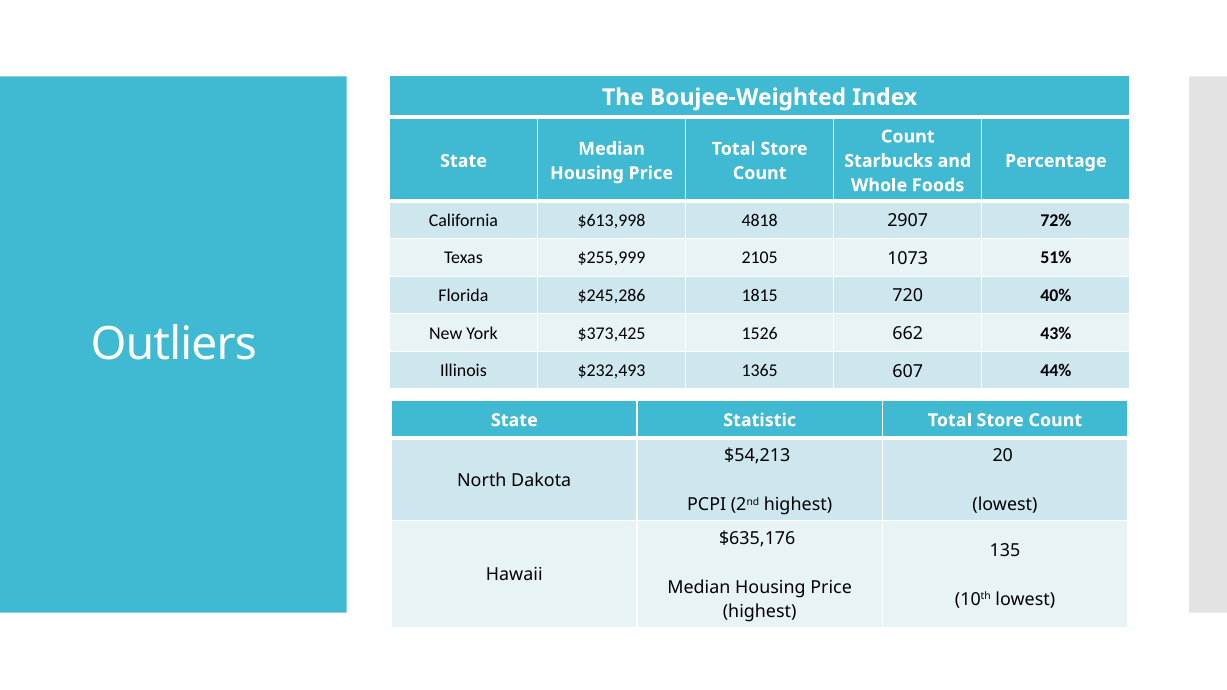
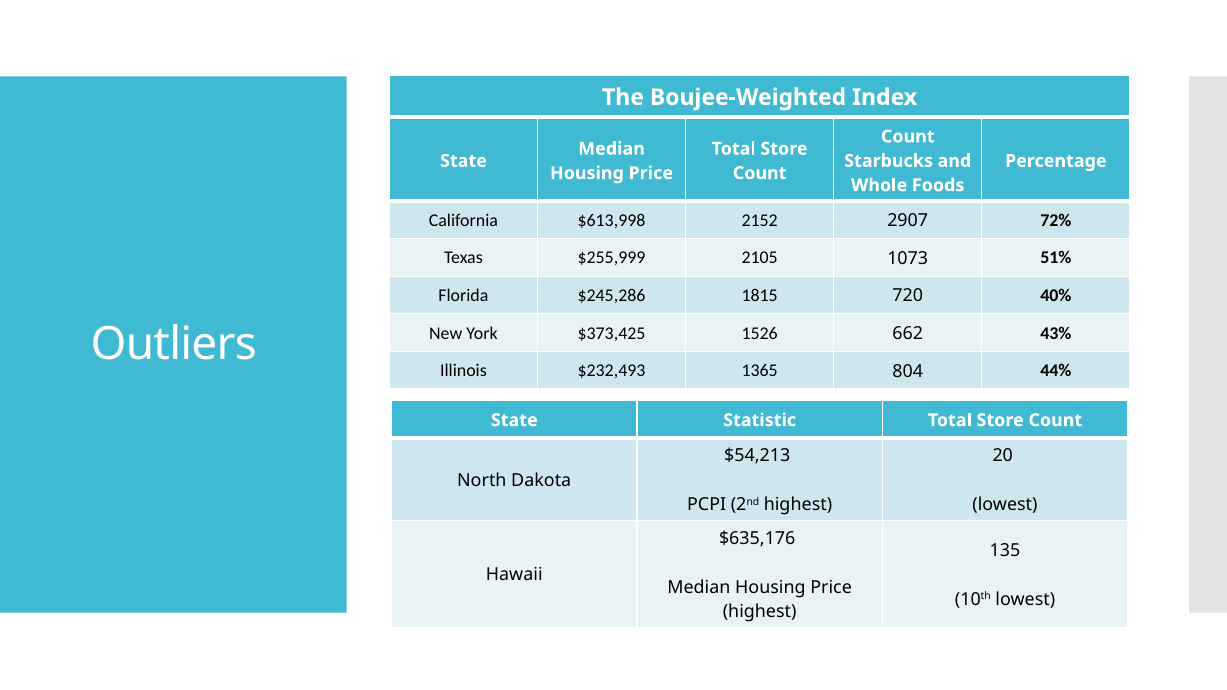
4818: 4818 -> 2152 (760, 220)
607: 607 -> 804 (908, 371)
